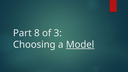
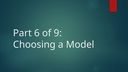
8: 8 -> 6 (37, 33)
3: 3 -> 9 (58, 33)
Model underline: present -> none (80, 45)
